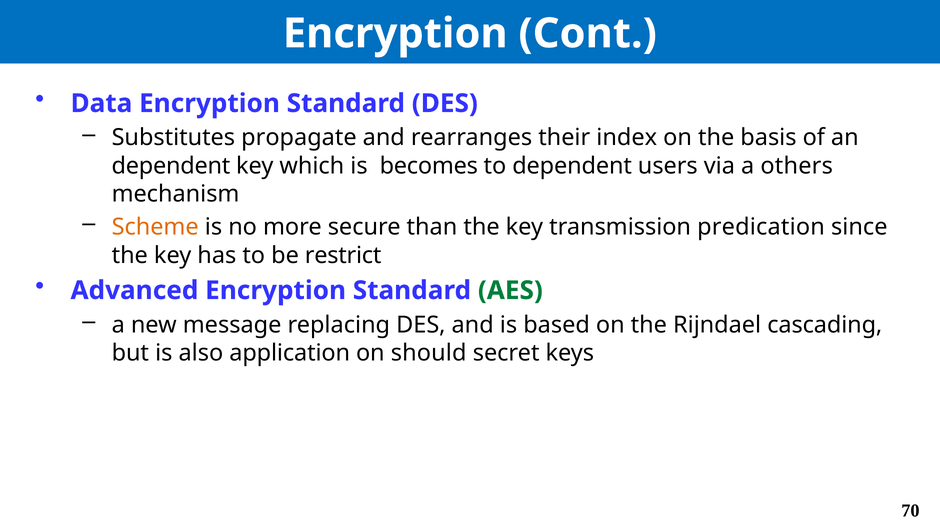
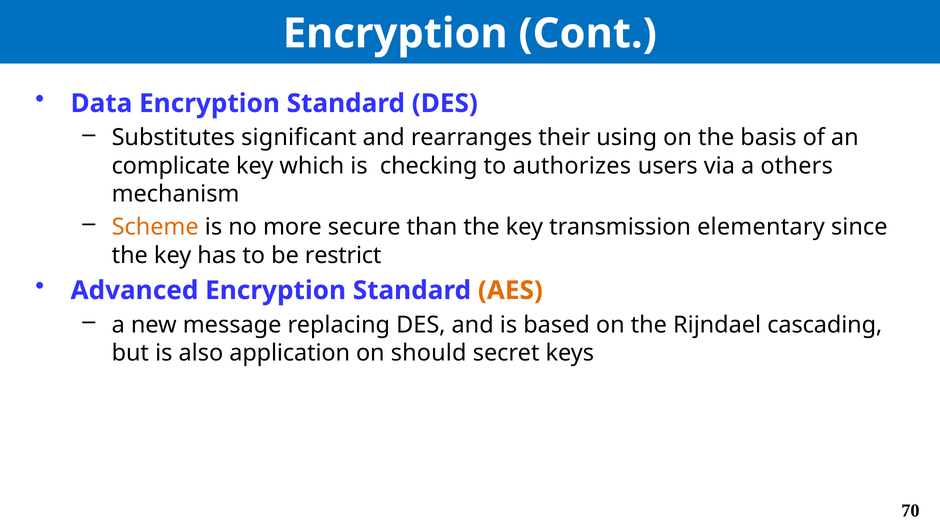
propagate: propagate -> significant (299, 138)
index: index -> using (627, 138)
dependent: dependent -> complicate (171, 166)
becomes: becomes -> checking (429, 166)
to dependent: dependent -> authorizes (572, 166)
predication: predication -> elementary (761, 227)
AES colour: green -> orange (510, 290)
